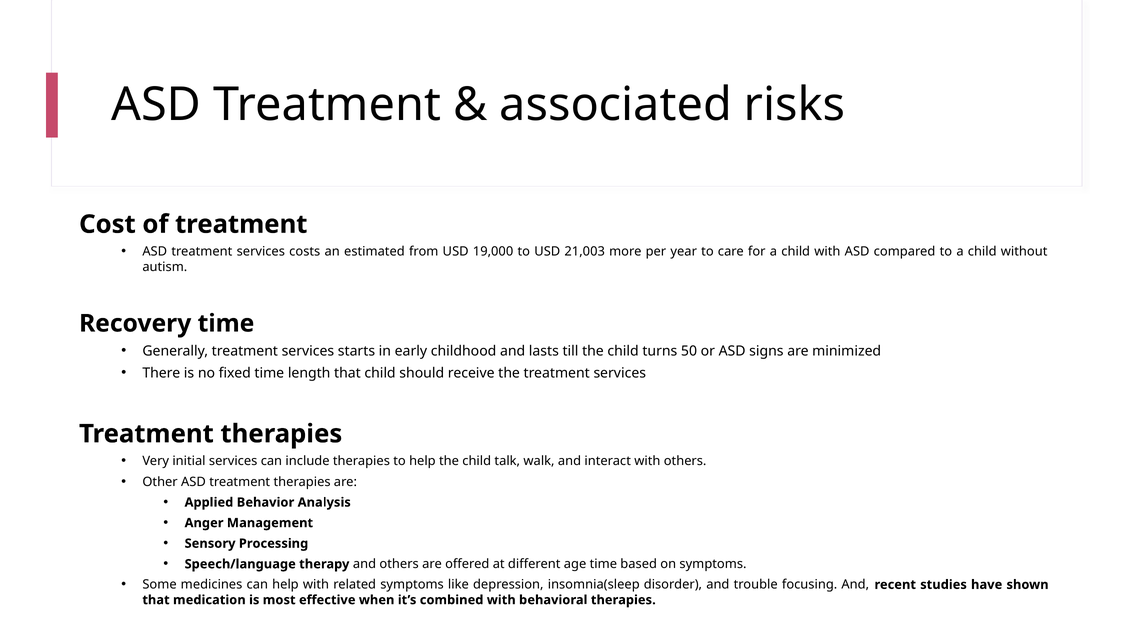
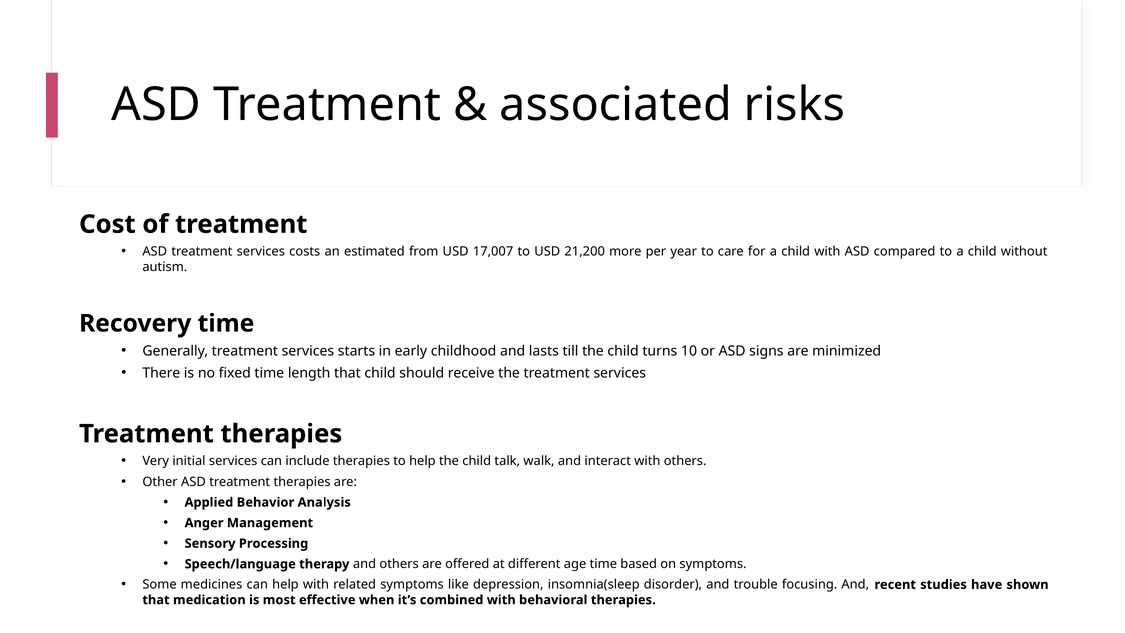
19,000: 19,000 -> 17,007 (493, 252)
21,003: 21,003 -> 21,200 (585, 252)
50: 50 -> 10 (689, 351)
